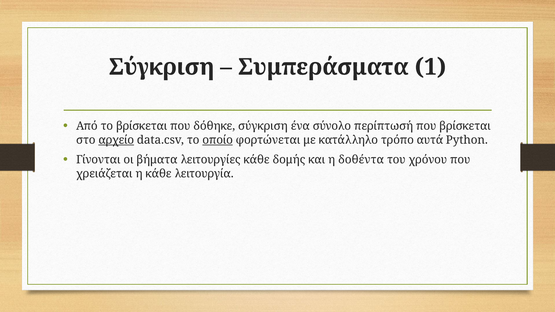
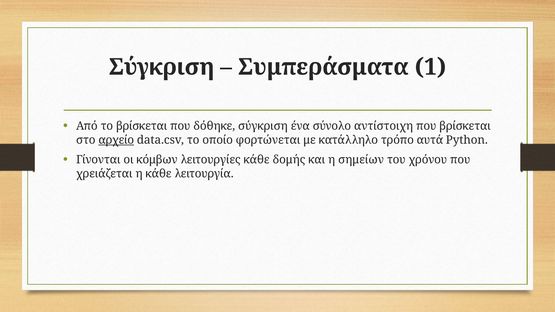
περίπτωσή: περίπτωσή -> αντίστοιχη (384, 126)
οποίο underline: present -> none (218, 140)
βήματα: βήματα -> κόμβων (157, 160)
δοθέντα: δοθέντα -> σημείων (361, 160)
